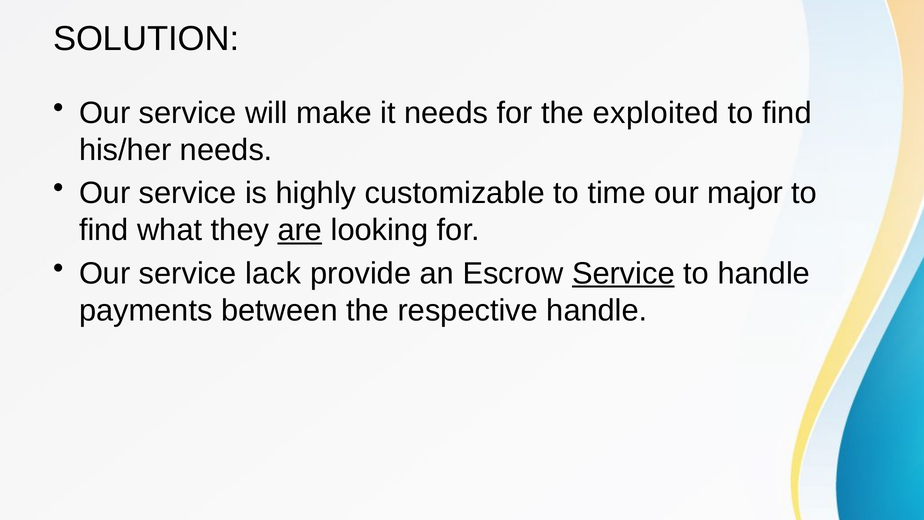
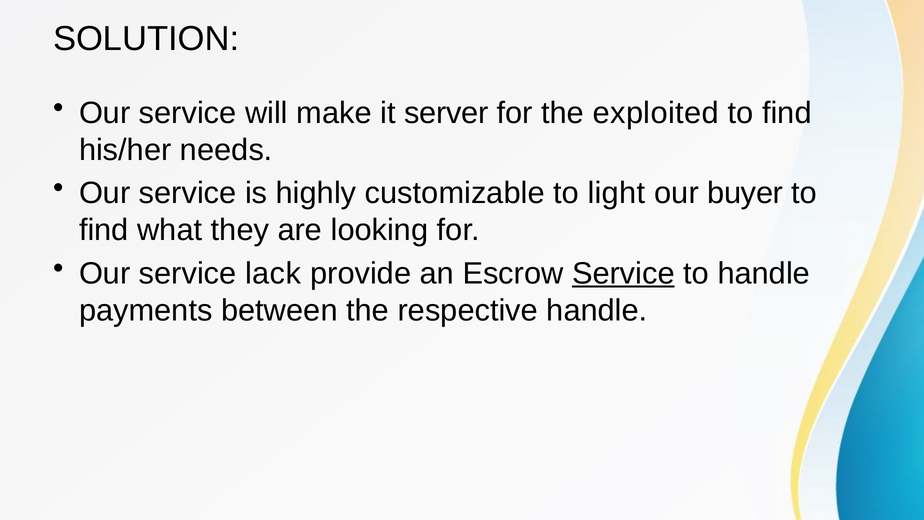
it needs: needs -> server (446, 113)
time: time -> light (616, 193)
major: major -> buyer (745, 193)
are underline: present -> none (300, 230)
